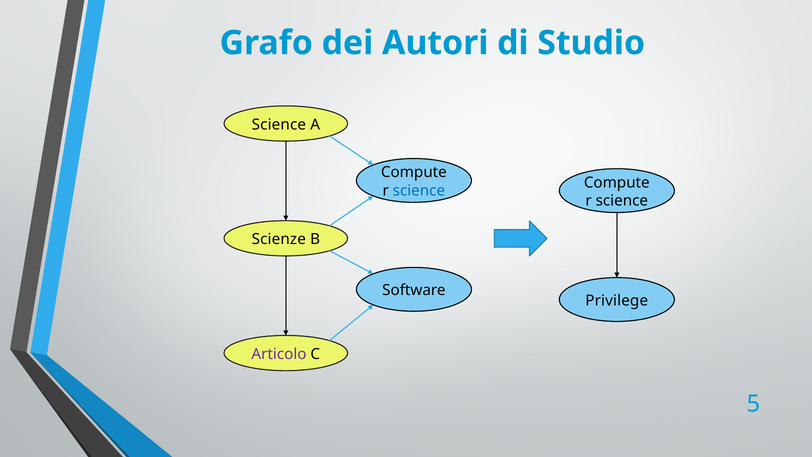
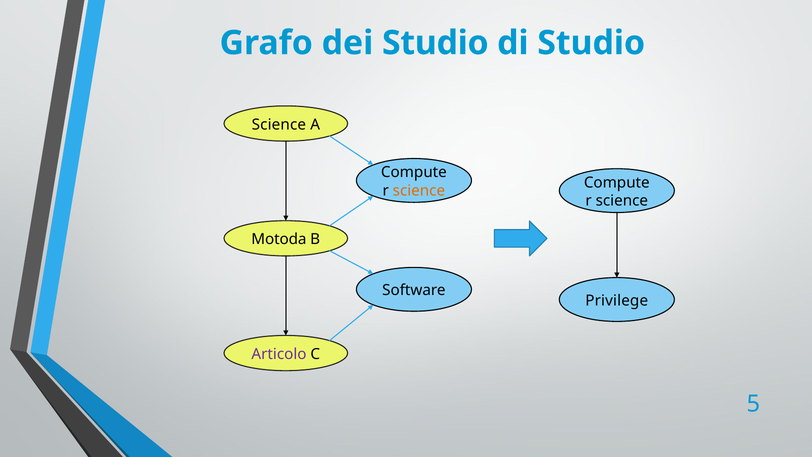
dei Autori: Autori -> Studio (435, 43)
science colour: blue -> orange (419, 191)
Scienze: Scienze -> Motoda (279, 239)
